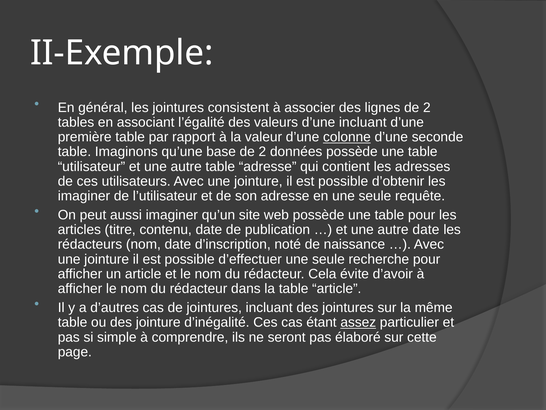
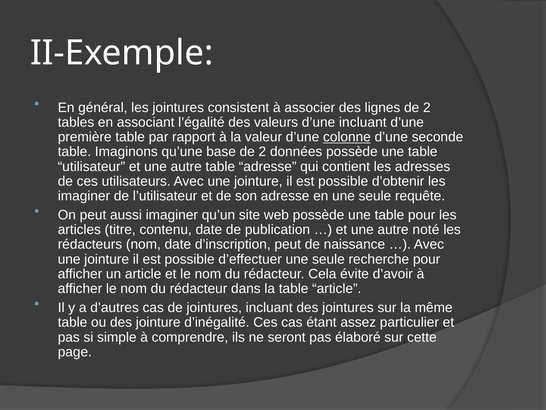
autre date: date -> noté (426, 229)
d’inscription noté: noté -> peut (288, 244)
assez underline: present -> none (358, 322)
